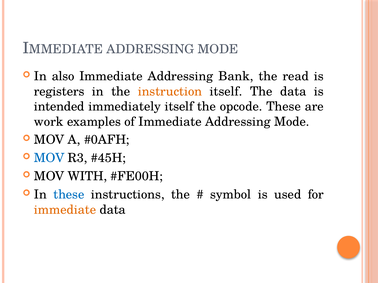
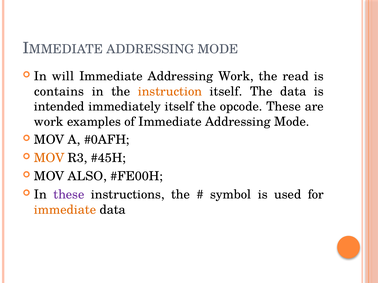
also: also -> will (63, 76)
Addressing Bank: Bank -> Work (236, 76)
registers: registers -> contains (59, 92)
MOV colour: blue -> orange (49, 158)
WITH: WITH -> ALSO (87, 177)
these colour: blue -> purple (69, 195)
